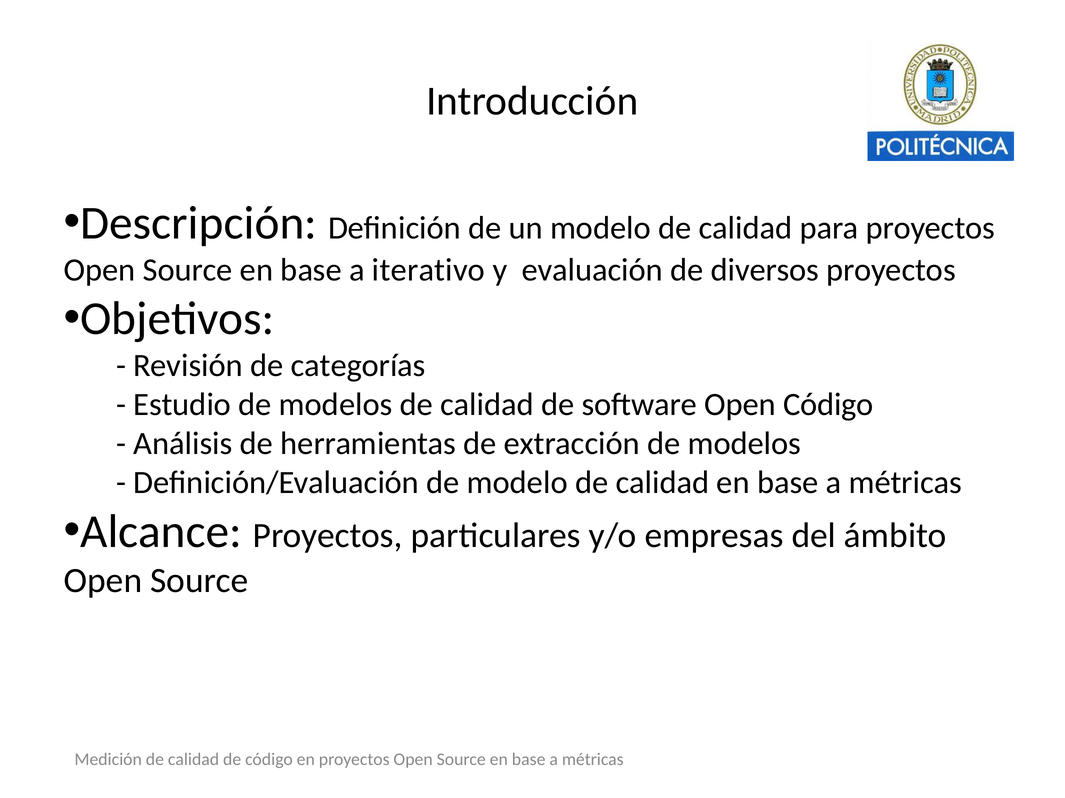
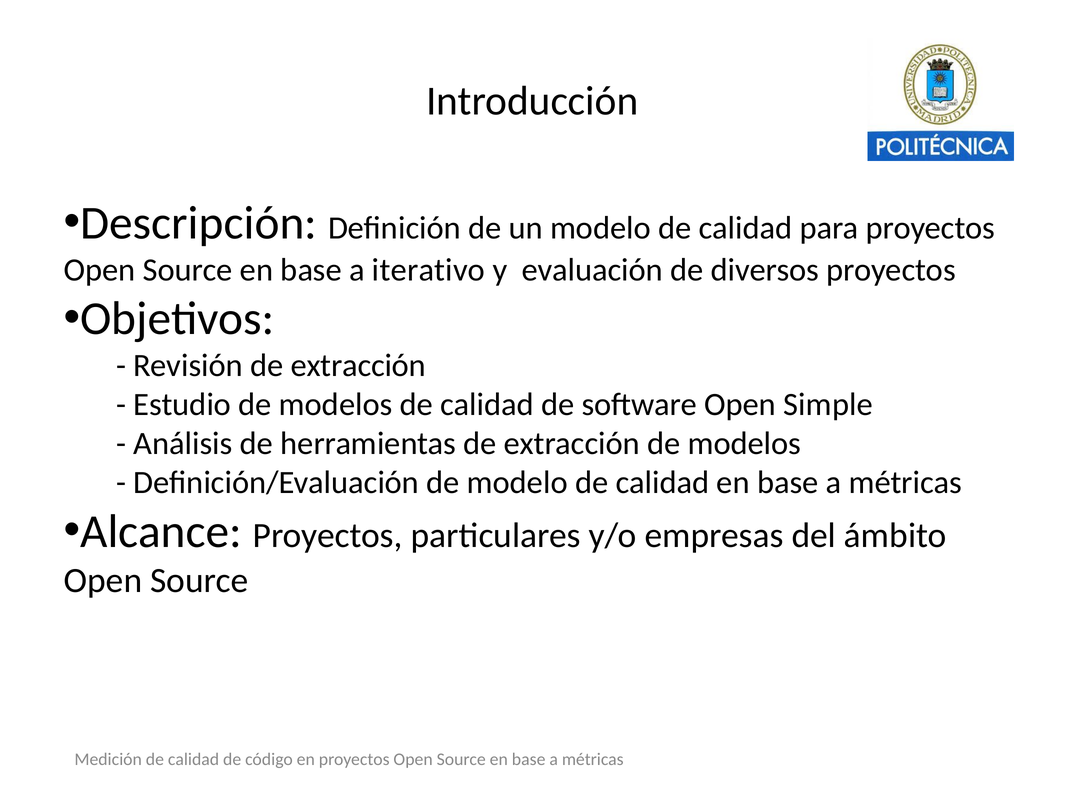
Revisión de categorías: categorías -> extracción (358, 366)
Open Código: Código -> Simple (828, 405)
